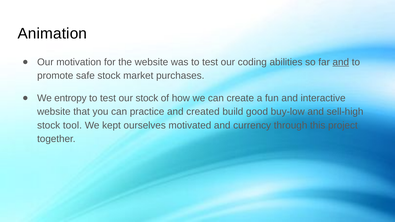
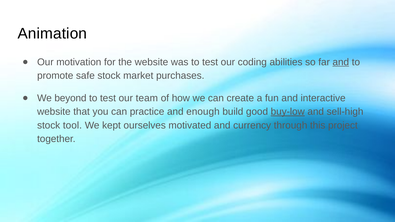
entropy: entropy -> beyond (70, 98)
our stock: stock -> team (147, 98)
created: created -> enough (203, 112)
buy-low underline: none -> present (288, 112)
